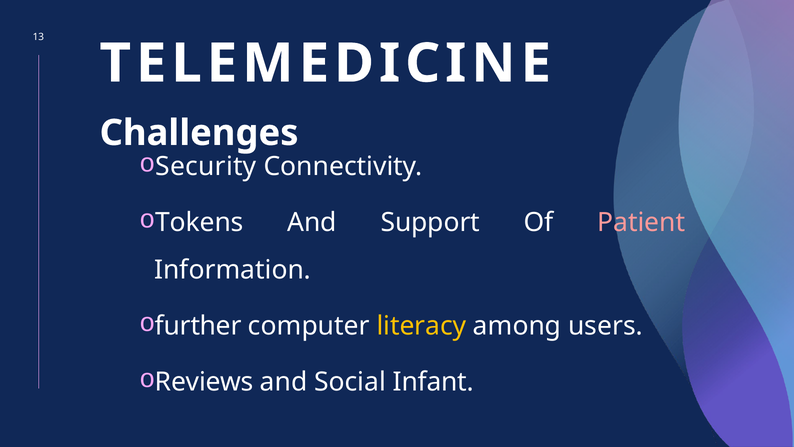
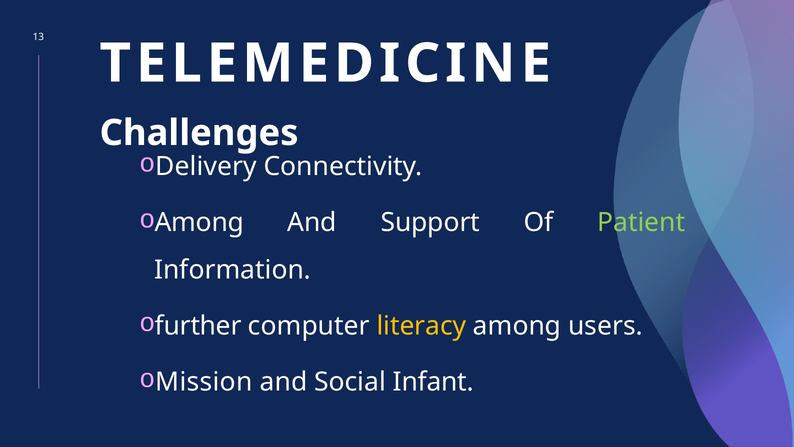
Security: Security -> Delivery (206, 166)
Tokens: Tokens -> Among (199, 222)
Patient colour: pink -> light green (641, 222)
Reviews: Reviews -> Mission (204, 382)
